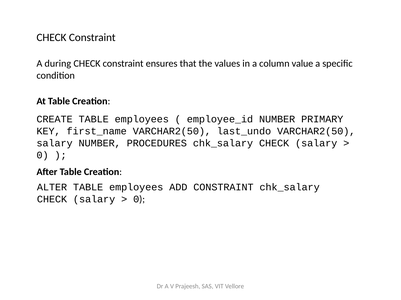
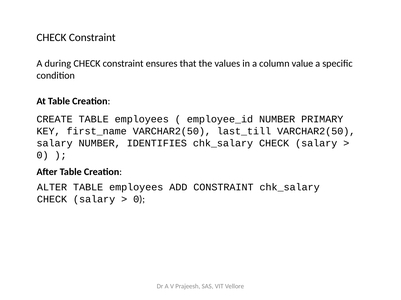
last_undo: last_undo -> last_till (244, 132)
PROCEDURES: PROCEDURES -> IDENTIFIES (157, 144)
